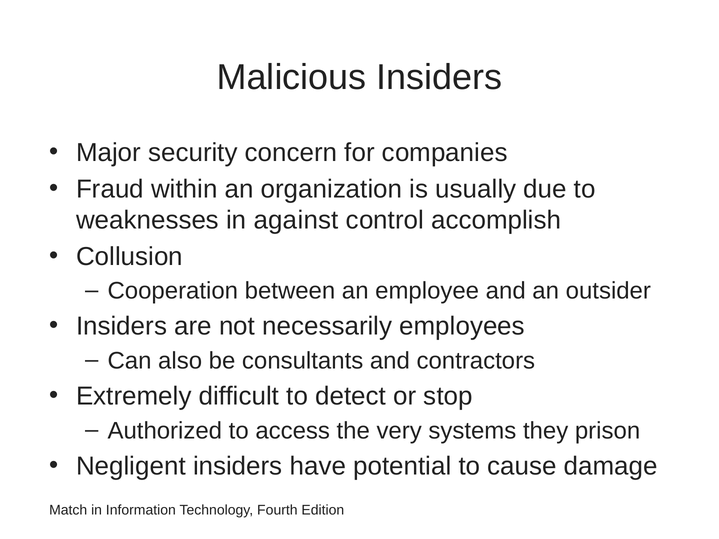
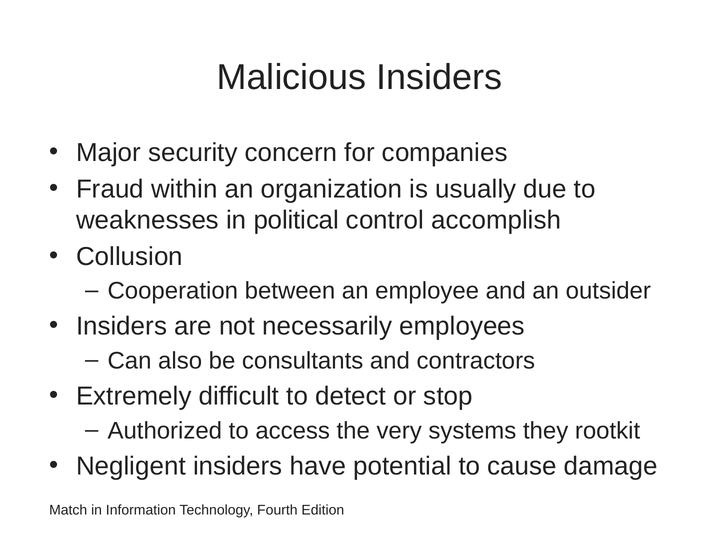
against: against -> political (296, 220)
prison: prison -> rootkit (608, 431)
